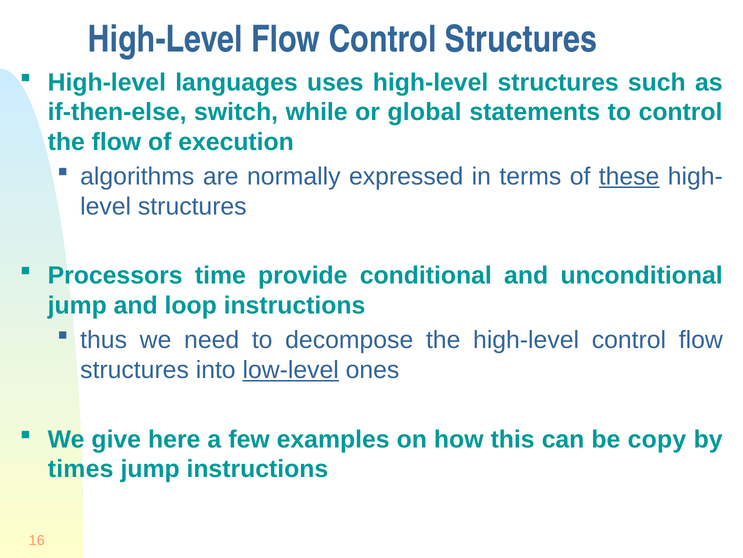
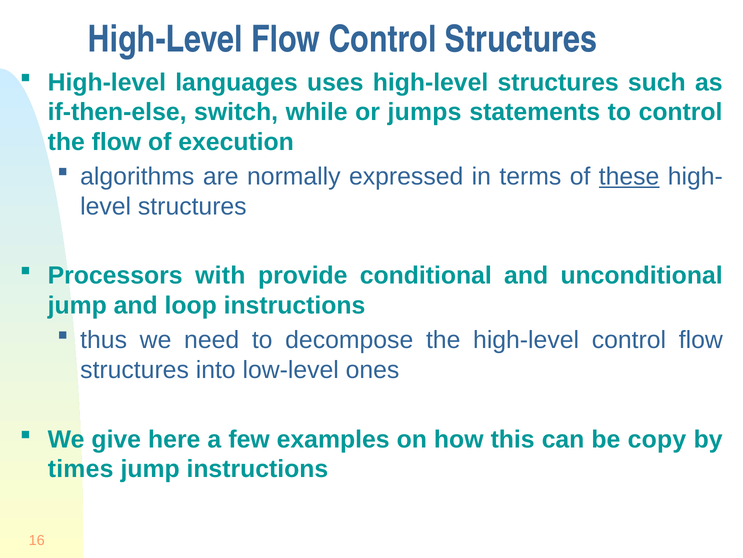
global: global -> jumps (425, 112)
time: time -> with (220, 275)
low-level underline: present -> none (291, 370)
